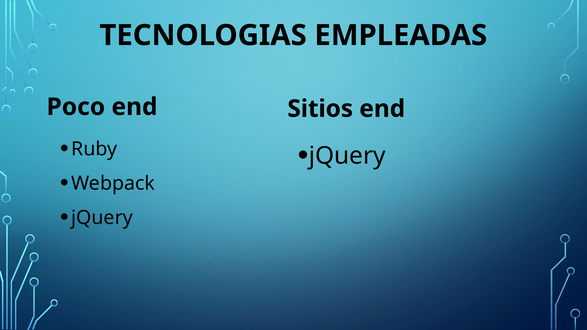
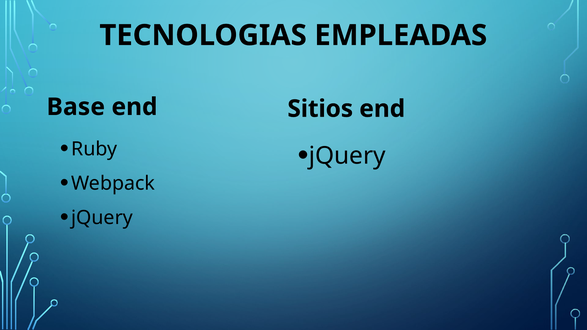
Poco: Poco -> Base (76, 107)
